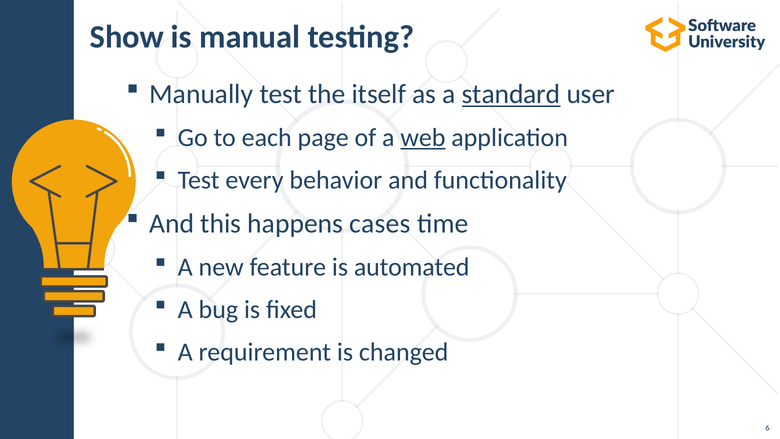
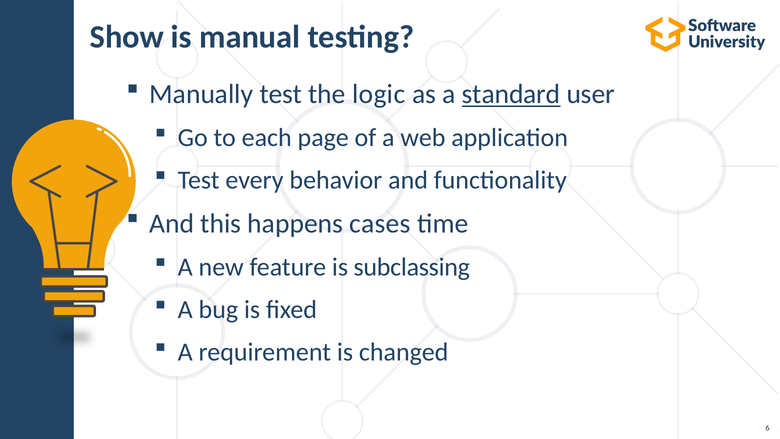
itself: itself -> logic (379, 94)
web underline: present -> none (423, 138)
automated: automated -> subclassing (412, 267)
